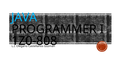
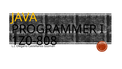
JAVA colour: light blue -> yellow (24, 17)
